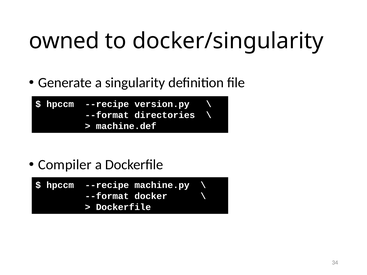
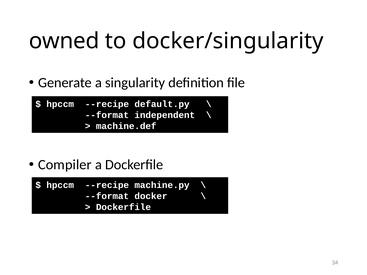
version.py: version.py -> default.py (162, 104)
directories: directories -> independent (165, 115)
